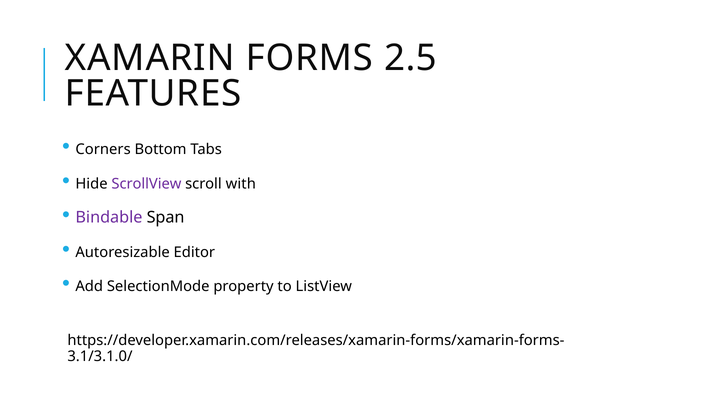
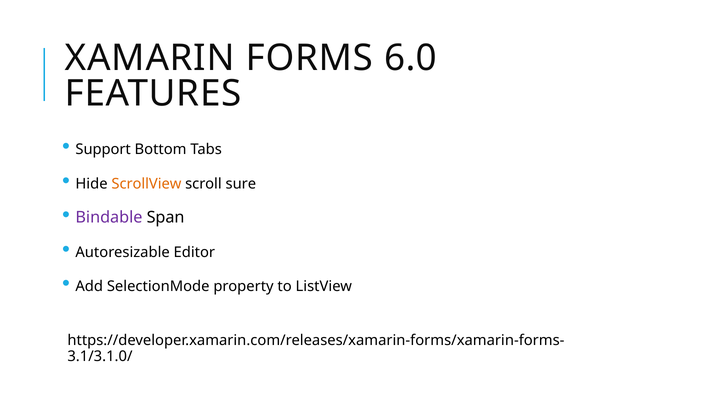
2.5: 2.5 -> 6.0 (411, 58)
Corners: Corners -> Support (103, 150)
ScrollView colour: purple -> orange (146, 184)
with: with -> sure (241, 184)
